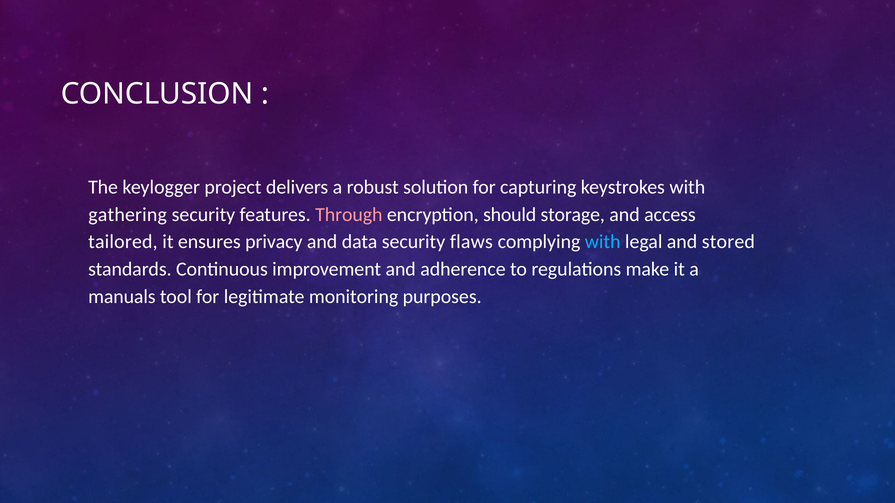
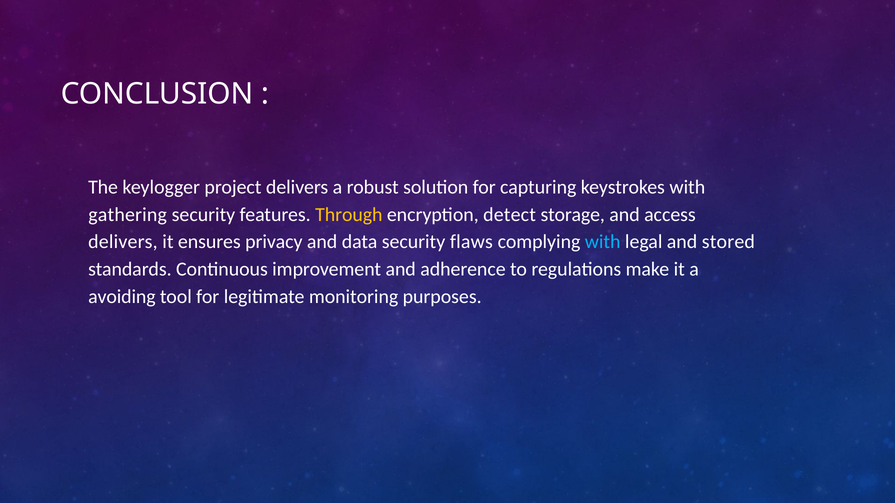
Through colour: pink -> yellow (349, 215)
should: should -> detect (510, 215)
tailored: tailored -> delivers (123, 242)
manuals: manuals -> avoiding (122, 297)
